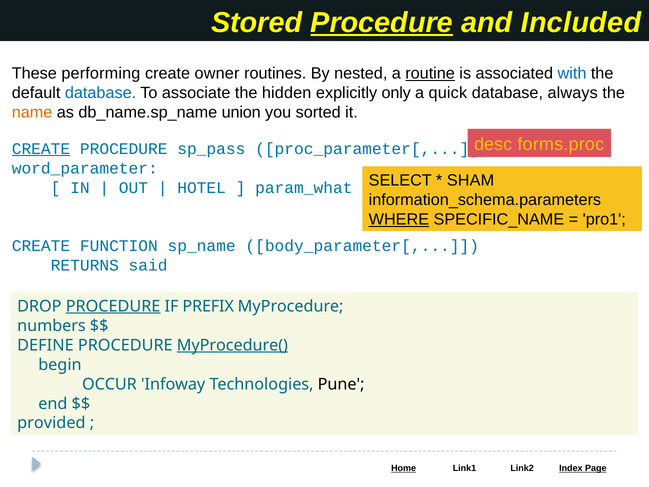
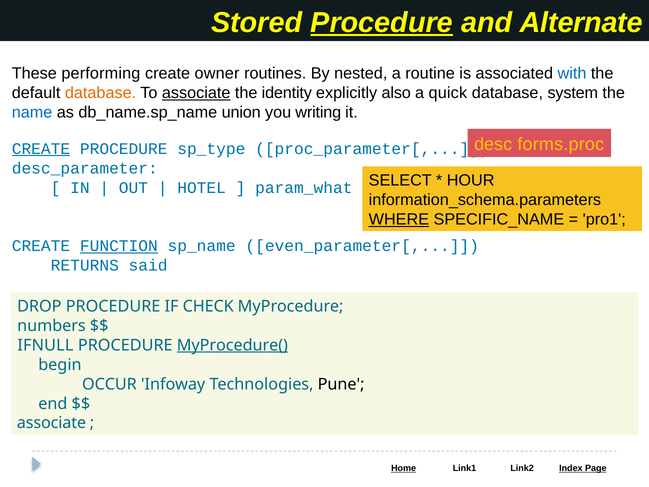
Included: Included -> Alternate (581, 23)
routine underline: present -> none (430, 74)
database colour: blue -> orange (101, 93)
associate underline: none -> present (196, 93)
hidden: hidden -> identity (287, 93)
only: only -> also (396, 93)
always: always -> system (573, 93)
name colour: orange -> blue (32, 112)
sorted: sorted -> writing (318, 112)
sp_pass: sp_pass -> sp_type (211, 149)
word_parameter: word_parameter -> desc_parameter (85, 168)
SHAM: SHAM -> HOUR (471, 180)
FUNCTION underline: none -> present (119, 246)
body_parameter[: body_parameter[ -> even_parameter[ (362, 246)
PROCEDURE underline: present -> none (113, 306)
PREFIX: PREFIX -> CHECK (208, 306)
DEFINE: DEFINE -> IFNULL (45, 345)
provided: provided -> associate (51, 423)
